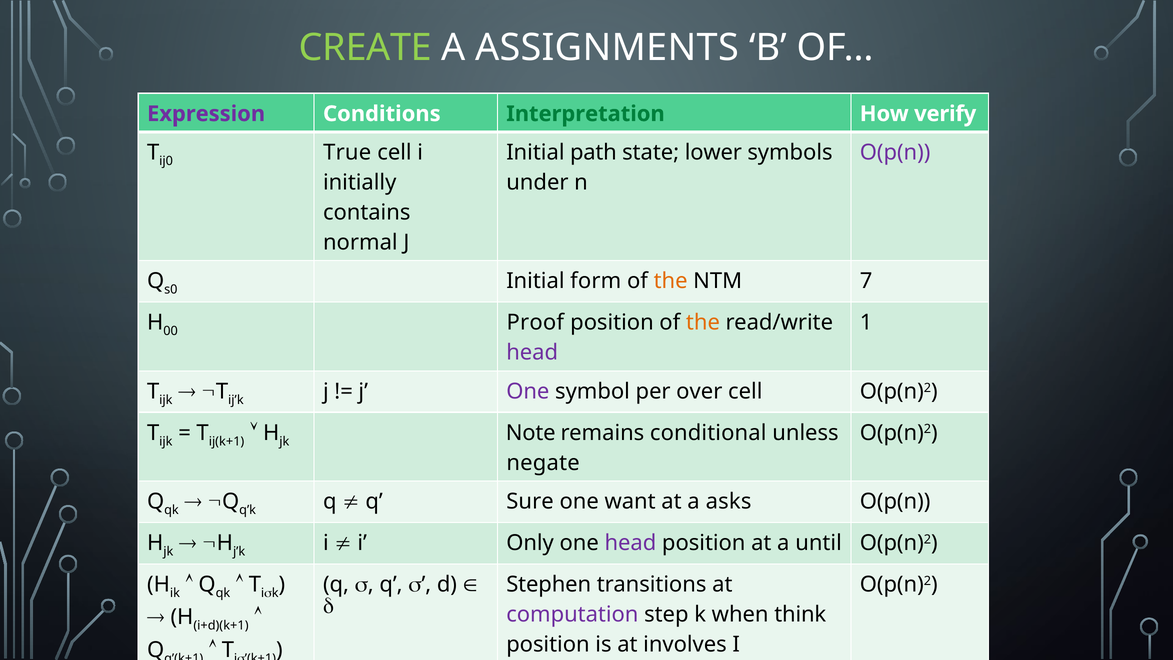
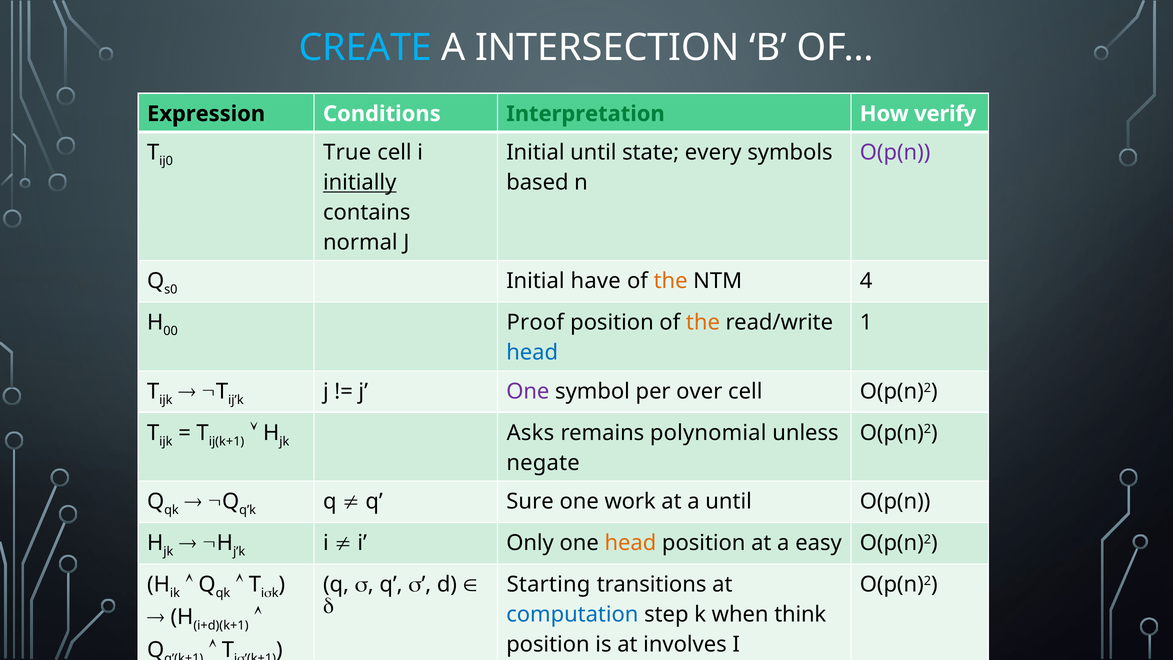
CREATE colour: light green -> light blue (365, 48)
ASSIGNMENTS: ASSIGNMENTS -> INTERSECTION (607, 48)
Expression colour: purple -> black (206, 114)
Initial path: path -> until (593, 153)
lower: lower -> every (713, 153)
initially underline: none -> present (360, 183)
under: under -> based (537, 183)
form: form -> have (596, 281)
7: 7 -> 4 (866, 281)
head colour: purple -> blue (532, 353)
Note: Note -> Asks (530, 433)
conditional: conditional -> polynomial (708, 433)
want: want -> work (630, 501)
a asks: asks -> until (729, 501)
head colour: purple -> orange (630, 543)
until: until -> easy (819, 543)
Stephen: Stephen -> Starting (549, 584)
computation colour: purple -> blue (572, 614)
